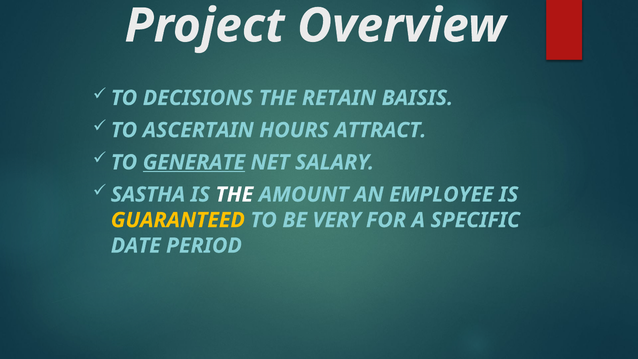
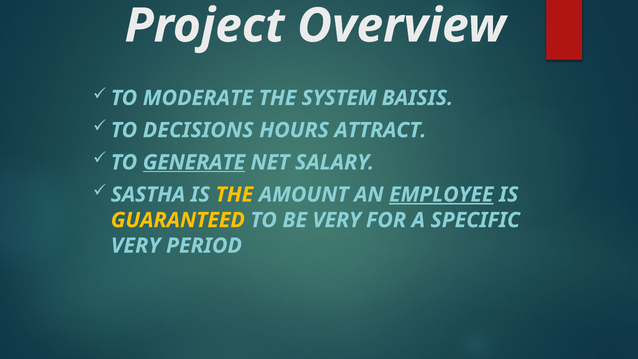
DECISIONS: DECISIONS -> MODERATE (198, 98)
RETAIN: RETAIN -> SYSTEM (339, 98)
ASCERTAIN: ASCERTAIN -> DECISIONS (198, 130)
THE colour: white -> yellow (234, 195)
EMPLOYEE underline: none -> present (441, 195)
DATE: DATE -> VERY (136, 246)
